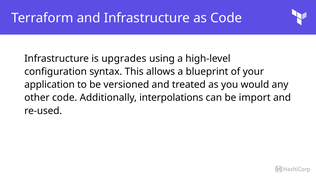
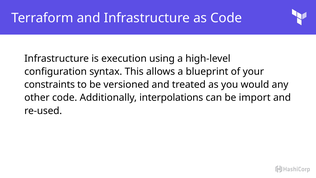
upgrades: upgrades -> execution (124, 58)
application: application -> constraints (50, 85)
